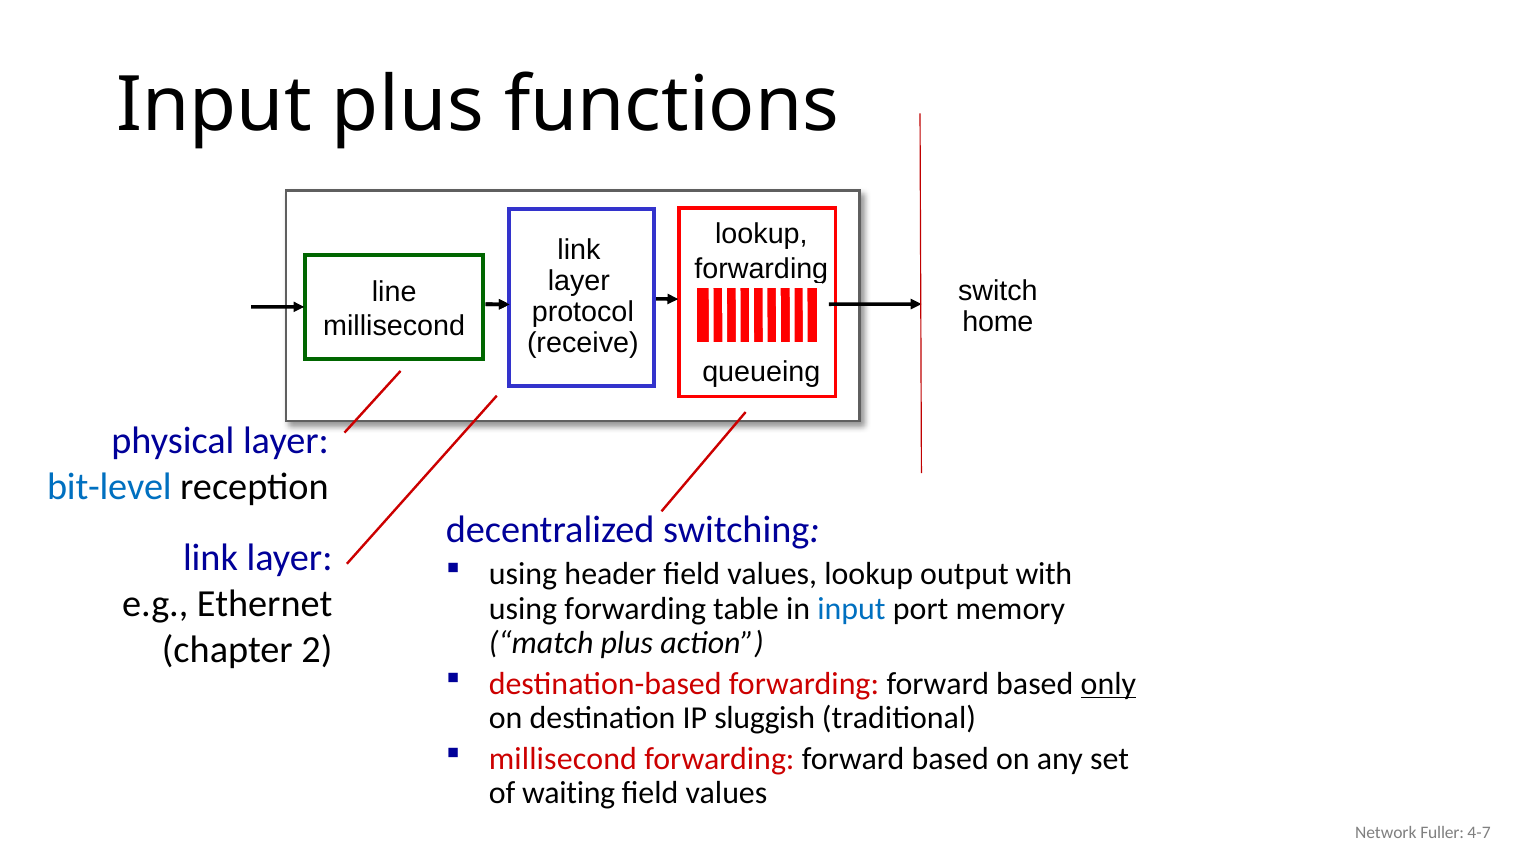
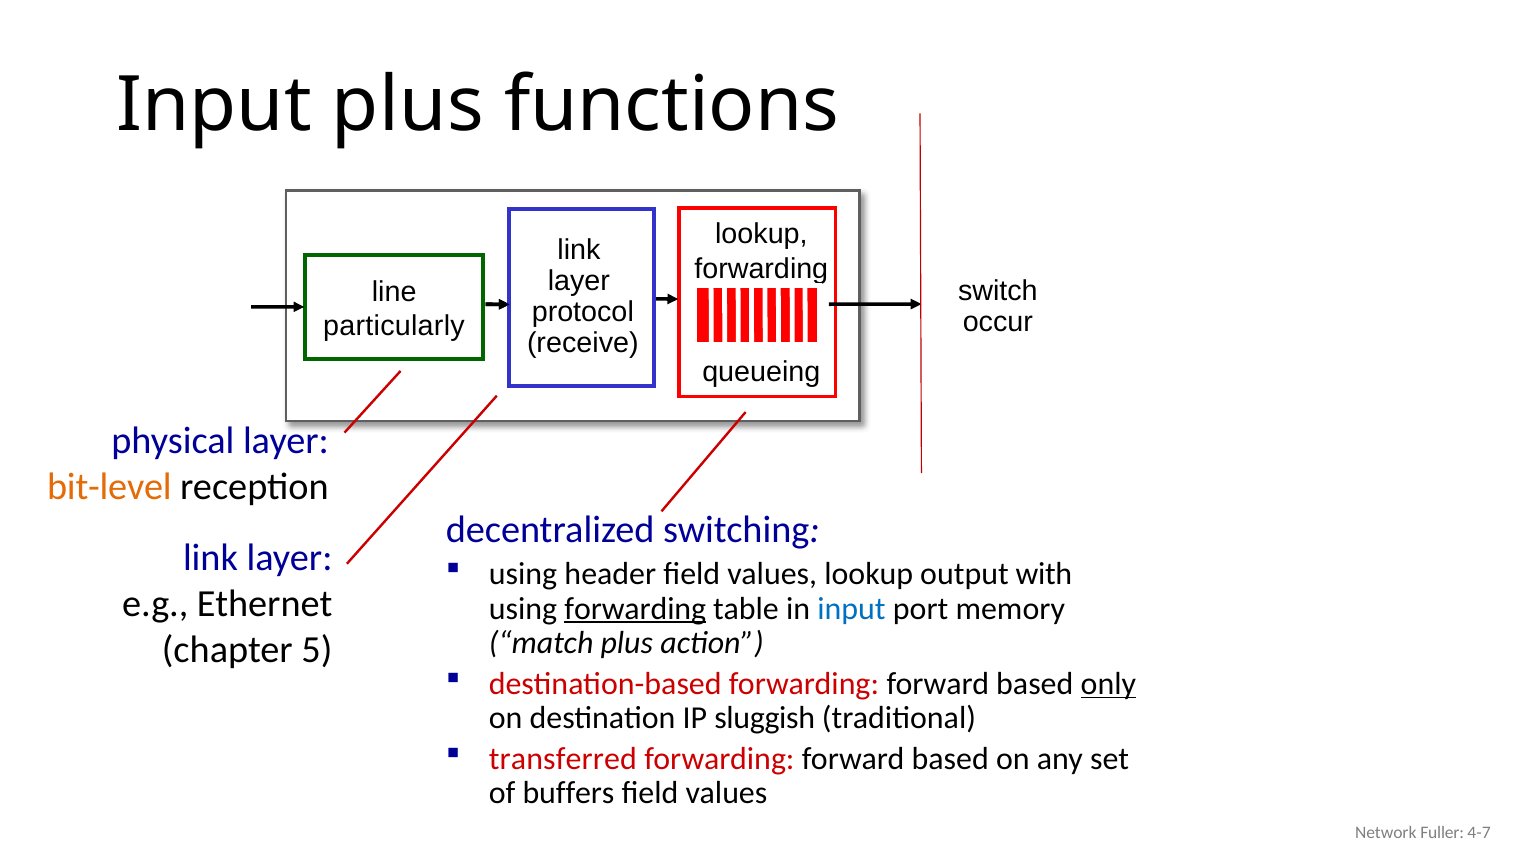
home: home -> occur (998, 322)
millisecond: millisecond -> particularly (394, 327)
bit-level colour: blue -> orange (109, 487)
forwarding underline: none -> present (635, 609)
2: 2 -> 5 (317, 650)
millisecond: millisecond -> transferred (563, 759)
waiting: waiting -> buffers (569, 794)
